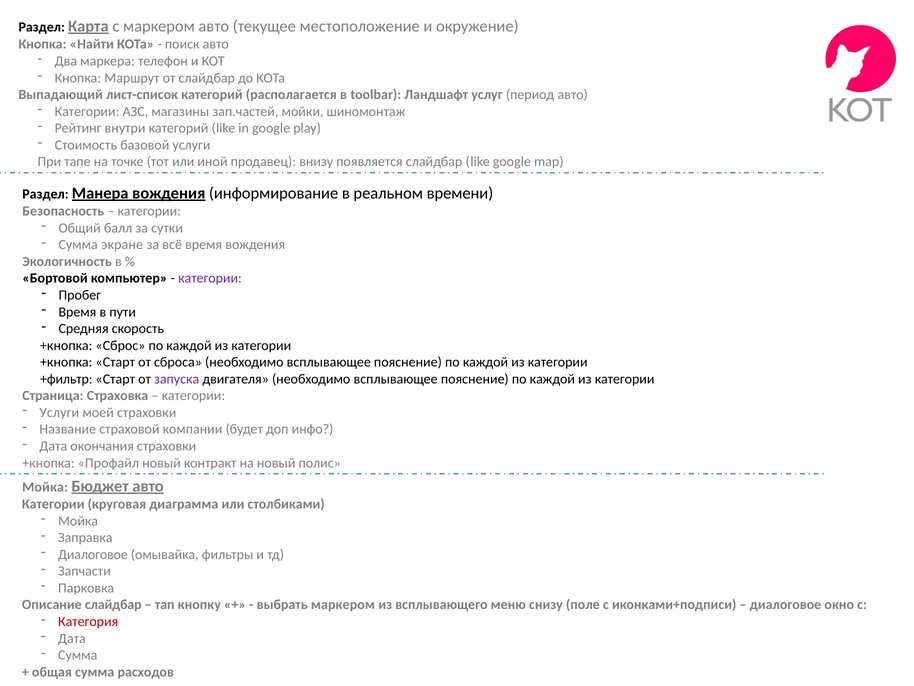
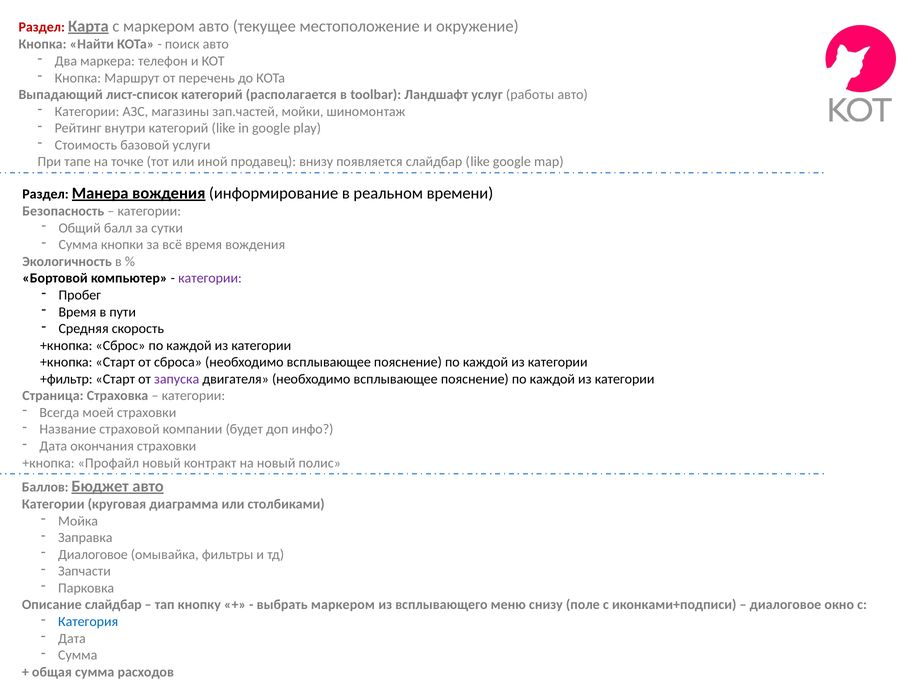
Раздел colour: black -> red (42, 27)
от слайдбар: слайдбар -> перечень (207, 78)
период: период -> работы (530, 95)
экране: экране -> кнопки (122, 245)
Услуги: Услуги -> Всегда (59, 412)
Мойка: Мойка -> Баллов (45, 487)
Категория colour: red -> blue (88, 621)
